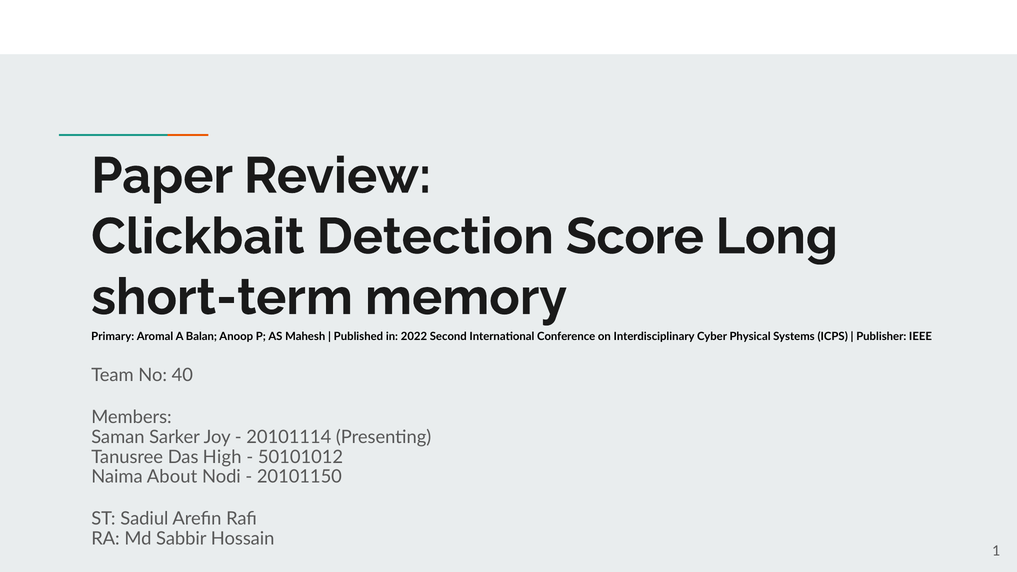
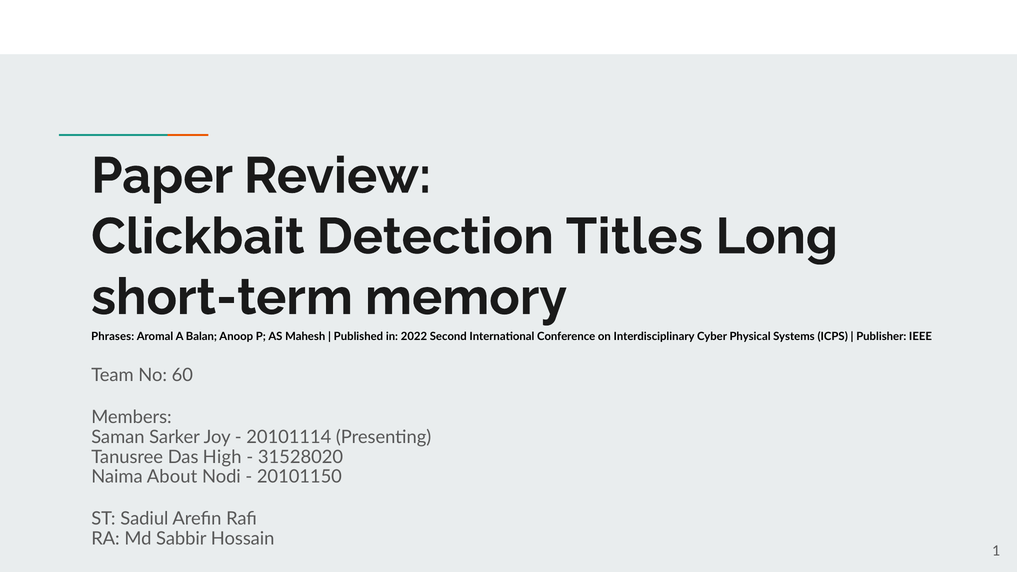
Score: Score -> Titles (634, 237)
Primary: Primary -> Phrases (113, 336)
40: 40 -> 60 (182, 375)
50101012: 50101012 -> 31528020 (301, 457)
